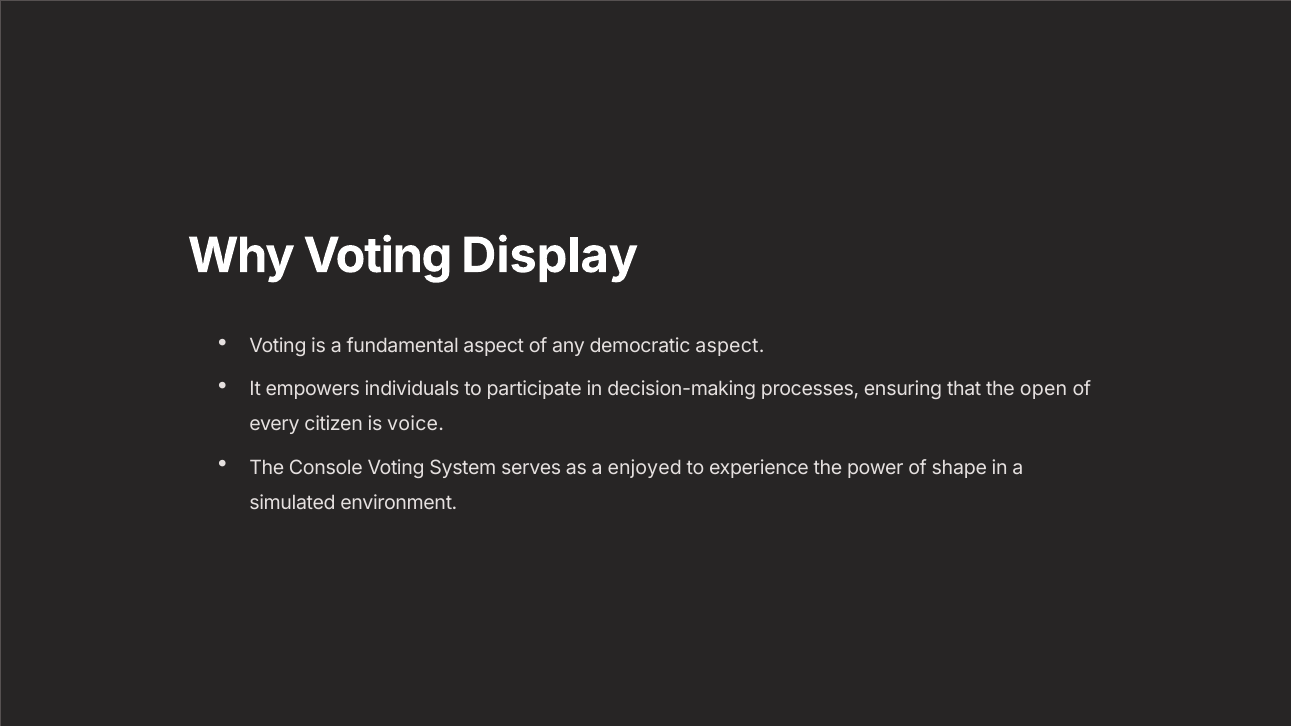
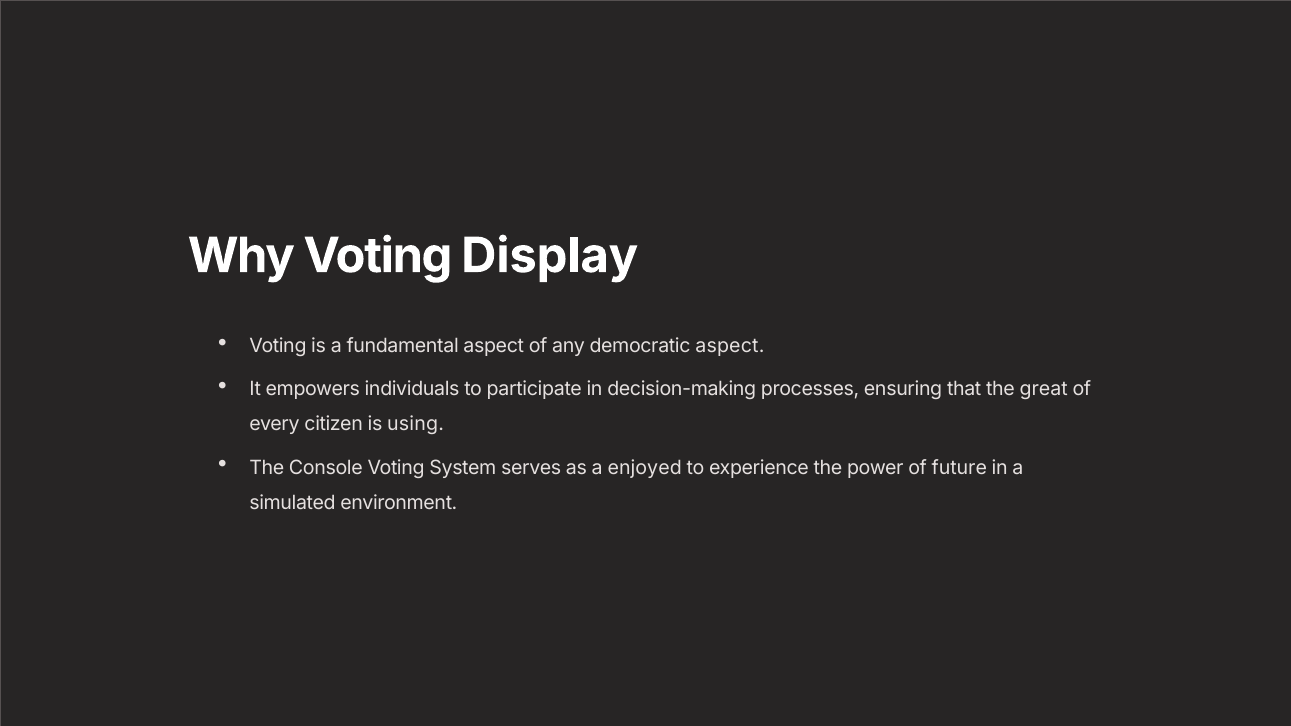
open: open -> great (1044, 389)
voice: voice -> using (416, 425)
shape: shape -> future (959, 468)
